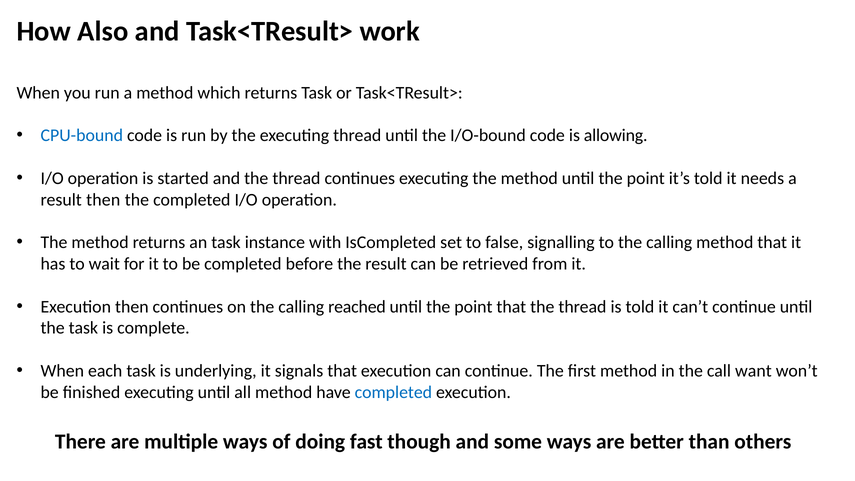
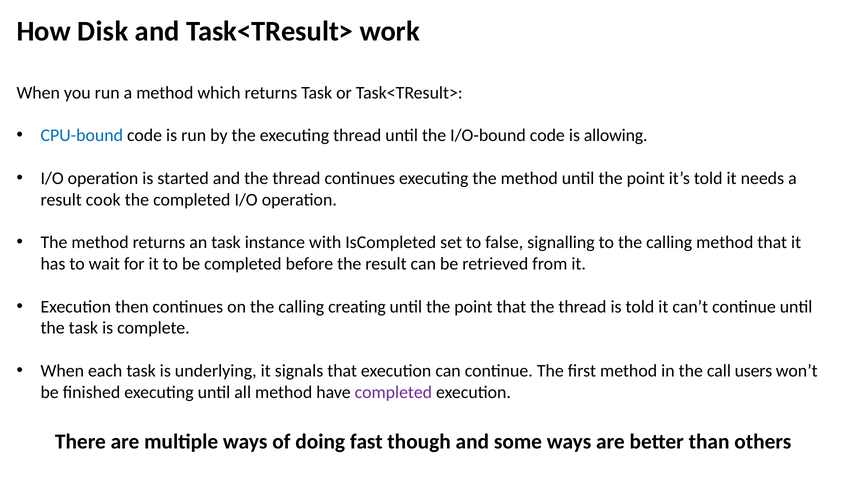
Also: Also -> Disk (103, 32)
result then: then -> cook (103, 200)
reached: reached -> creating (357, 307)
want: want -> users (753, 371)
completed colour: blue -> purple (393, 392)
